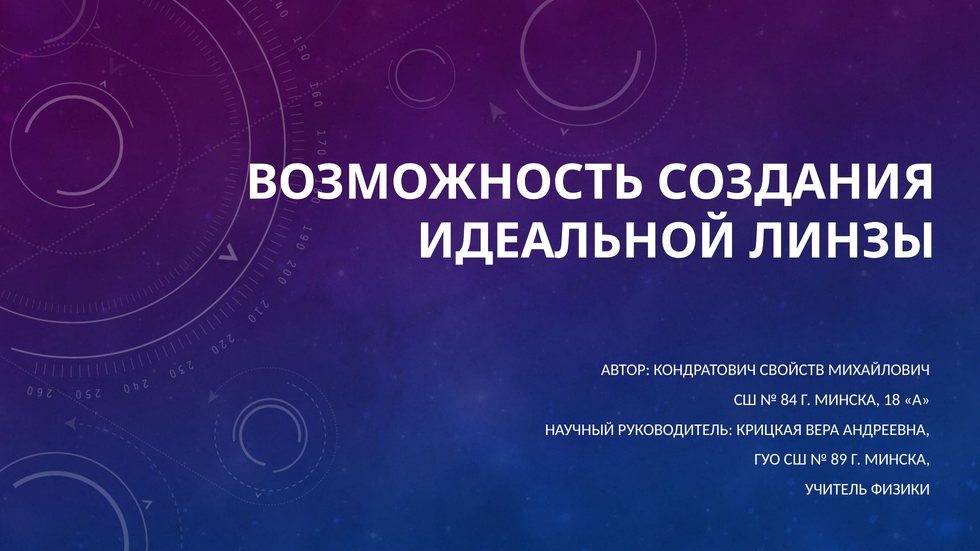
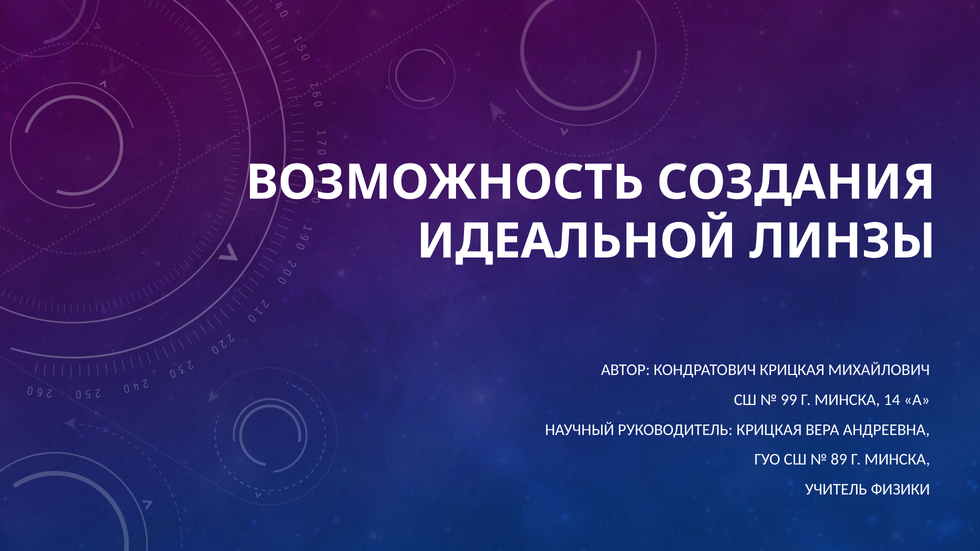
КОНДРАТОВИЧ СВОЙСТВ: СВОЙСТВ -> КРИЦКАЯ (792, 370)
84: 84 -> 99 (789, 400)
18: 18 -> 14 (892, 400)
